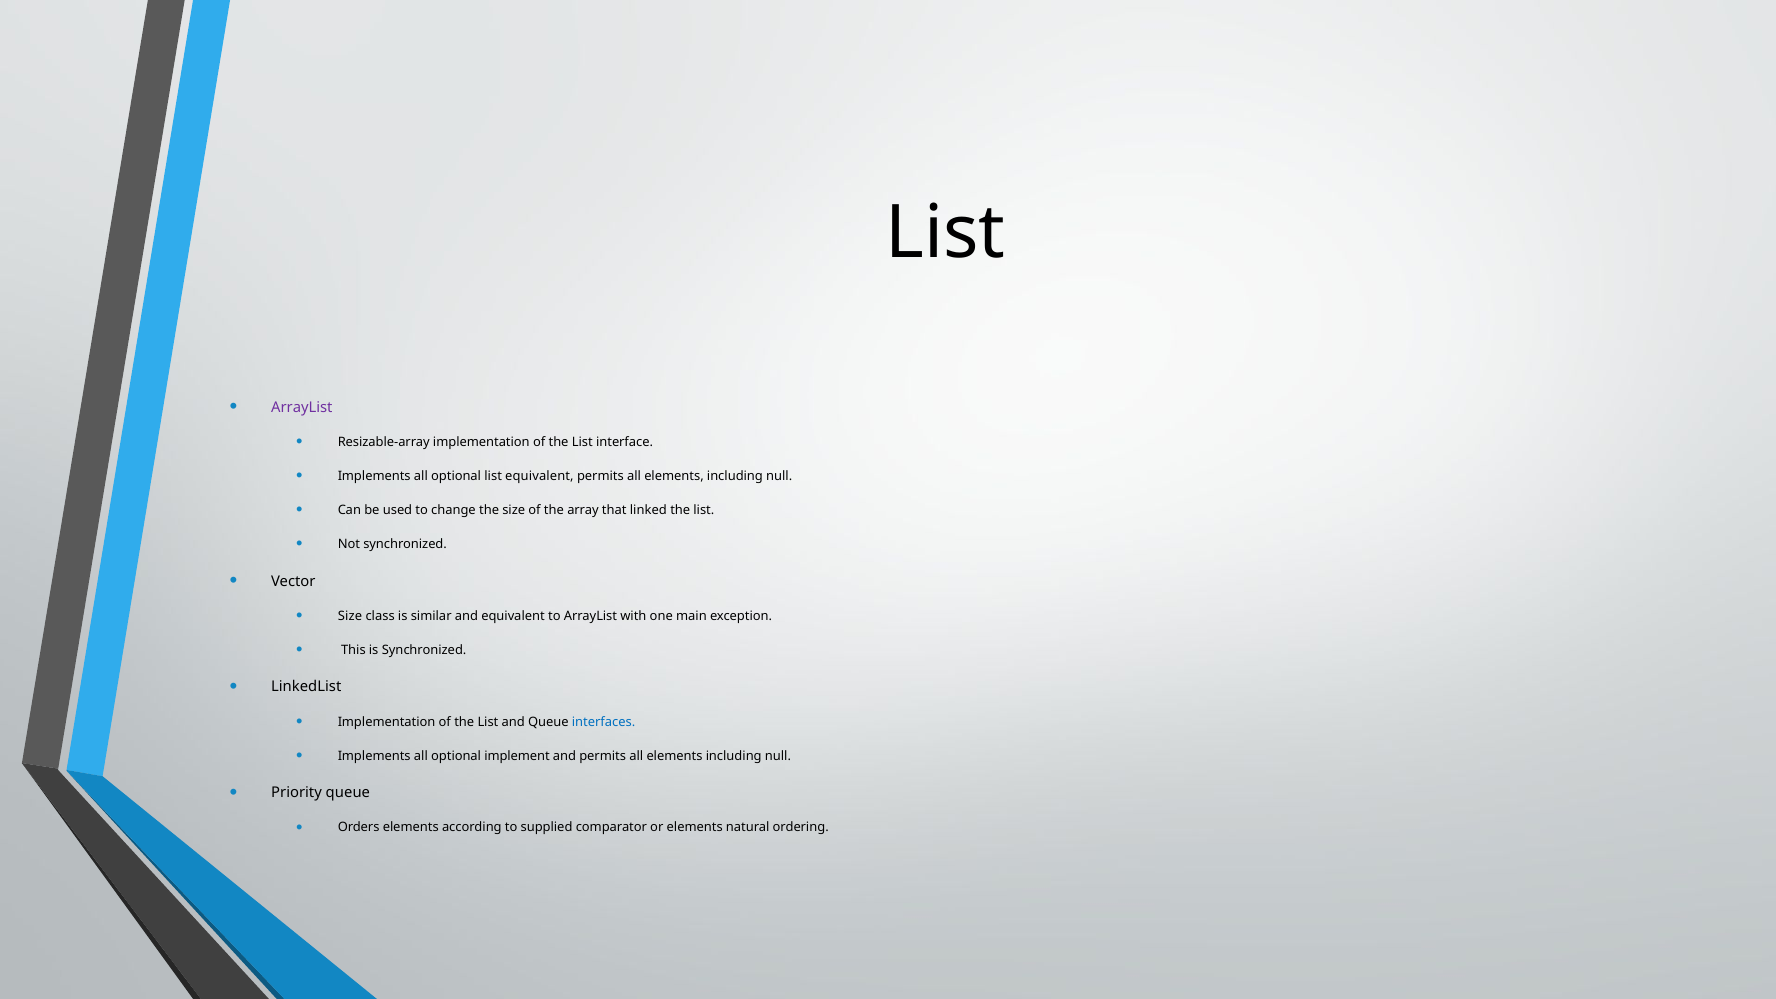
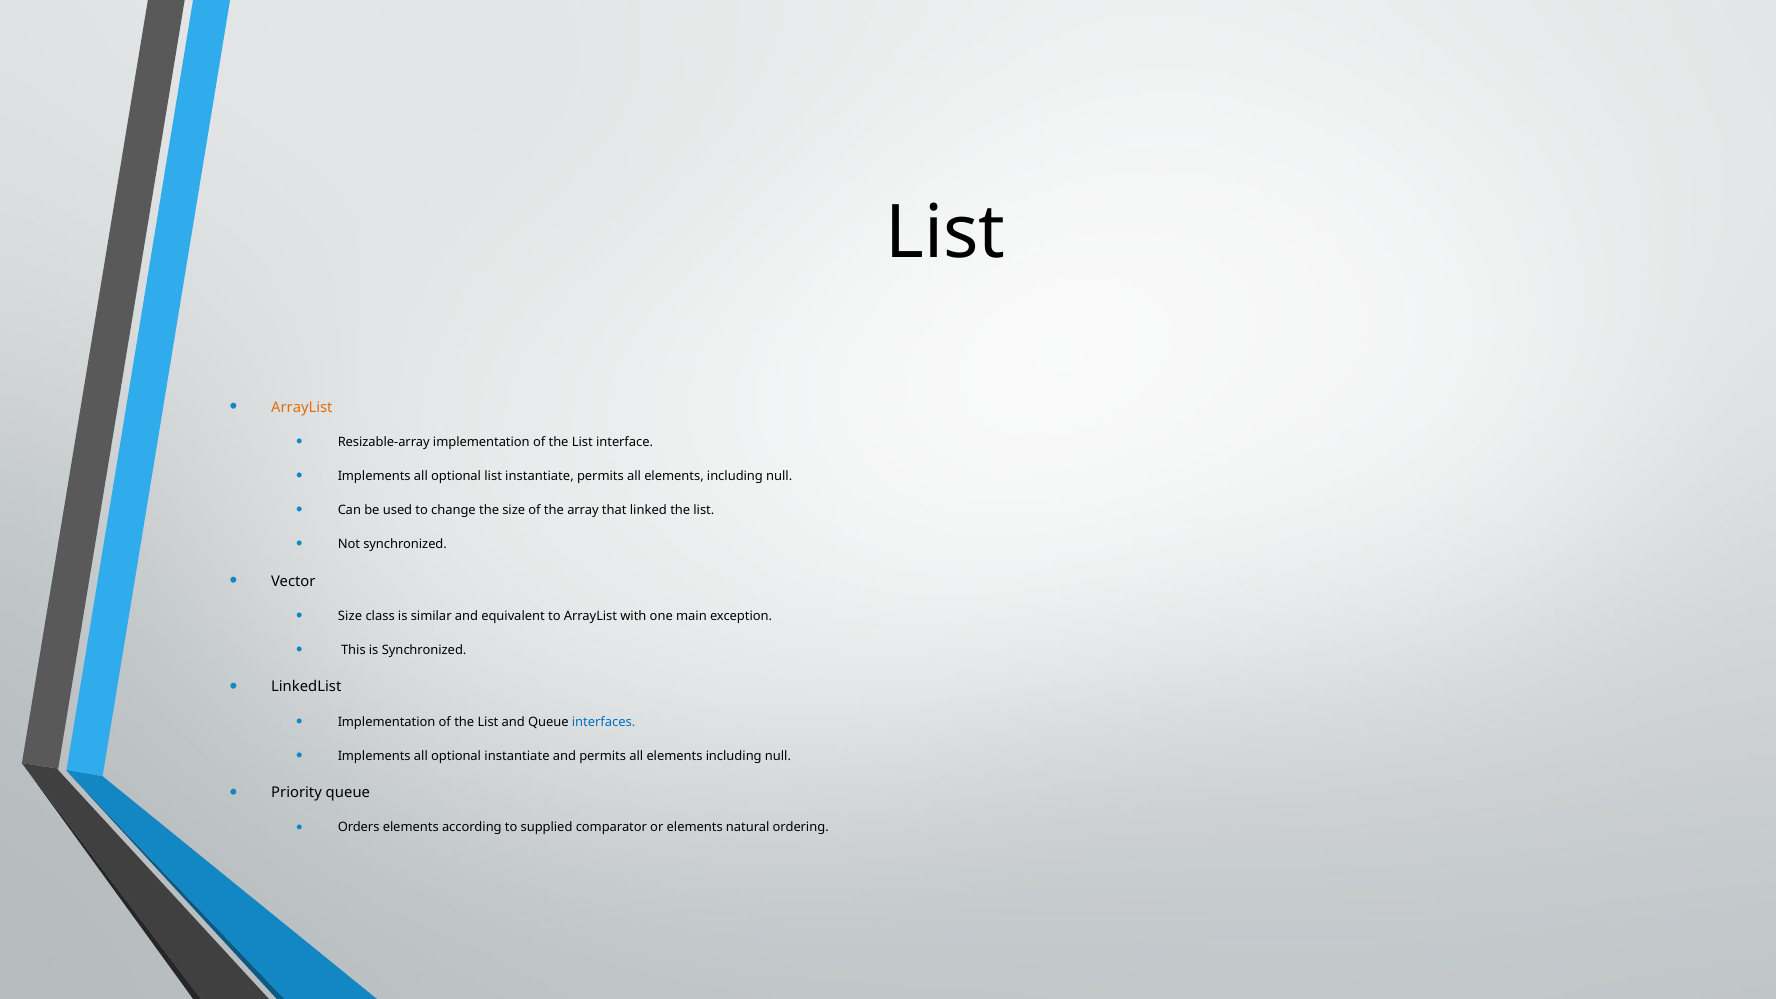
ArrayList colour: purple -> orange (302, 407)
list equivalent: equivalent -> instantiate (539, 476)
optional implement: implement -> instantiate (517, 756)
